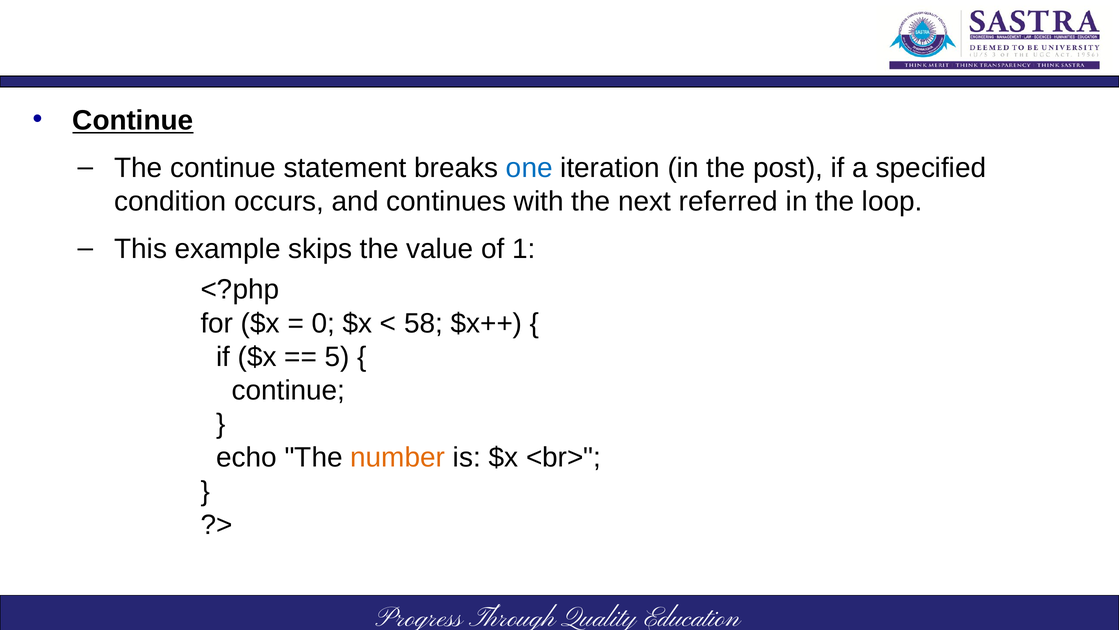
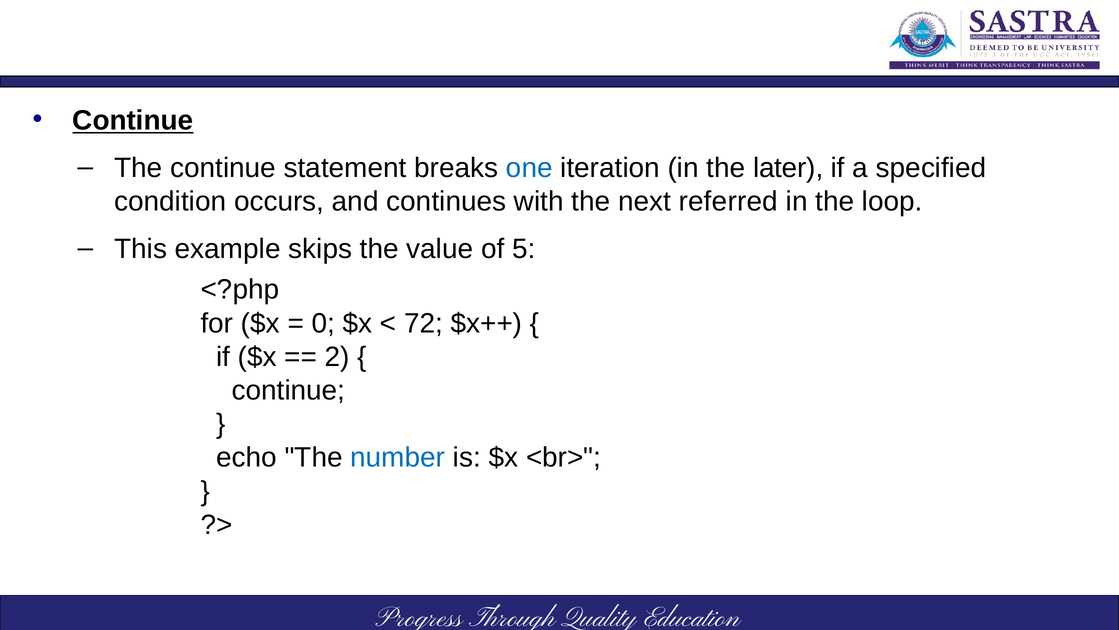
post: post -> later (788, 168)
1: 1 -> 5 (524, 249)
58: 58 -> 72 (424, 323)
5: 5 -> 2 (337, 357)
number colour: orange -> blue (398, 457)
